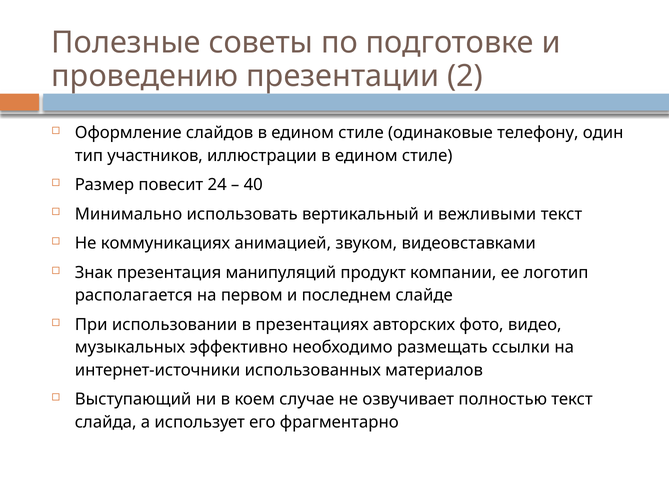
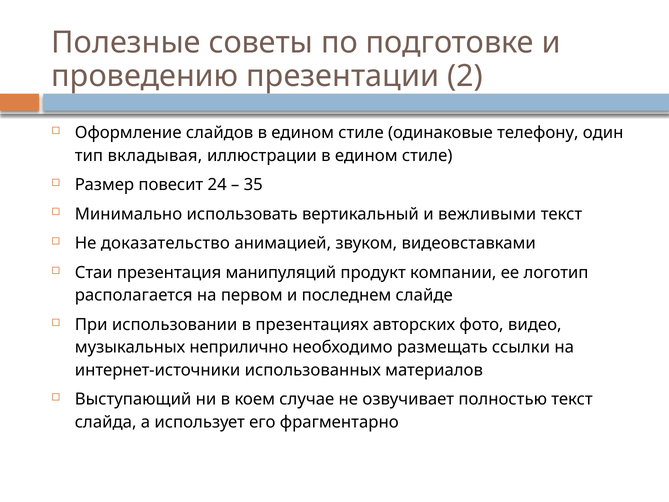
участников: участников -> вкладывая (155, 155)
40: 40 -> 35 (253, 185)
коммуникациях: коммуникациях -> доказательство (165, 243)
Знак: Знак -> Стаи (94, 272)
эффективно: эффективно -> неприлично (239, 347)
